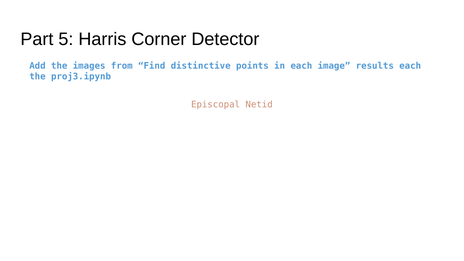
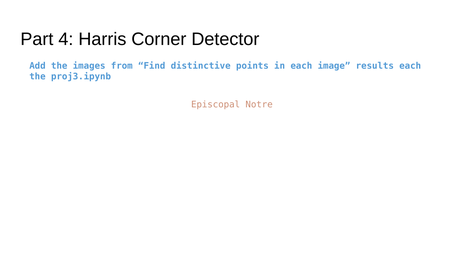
5: 5 -> 4 (66, 39)
Netid: Netid -> Notre (259, 105)
